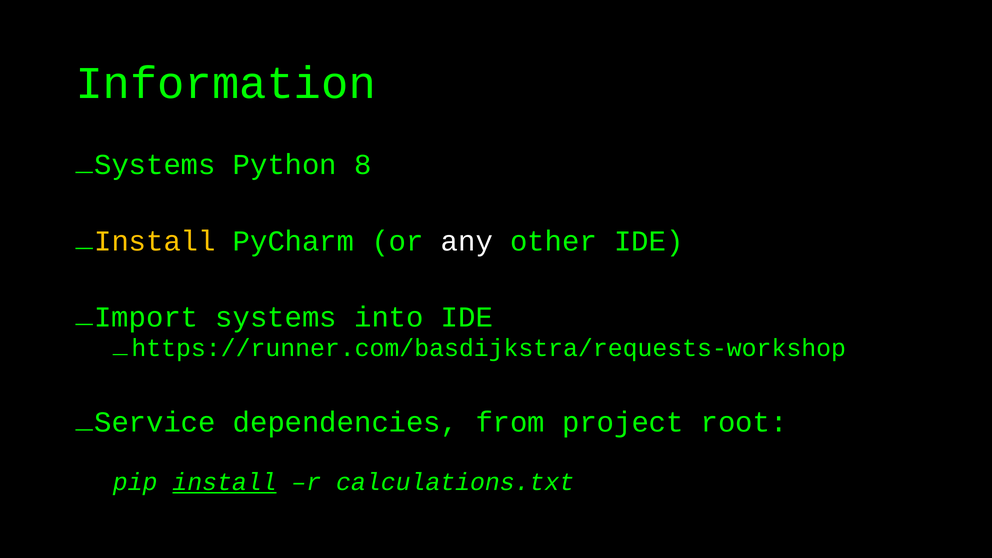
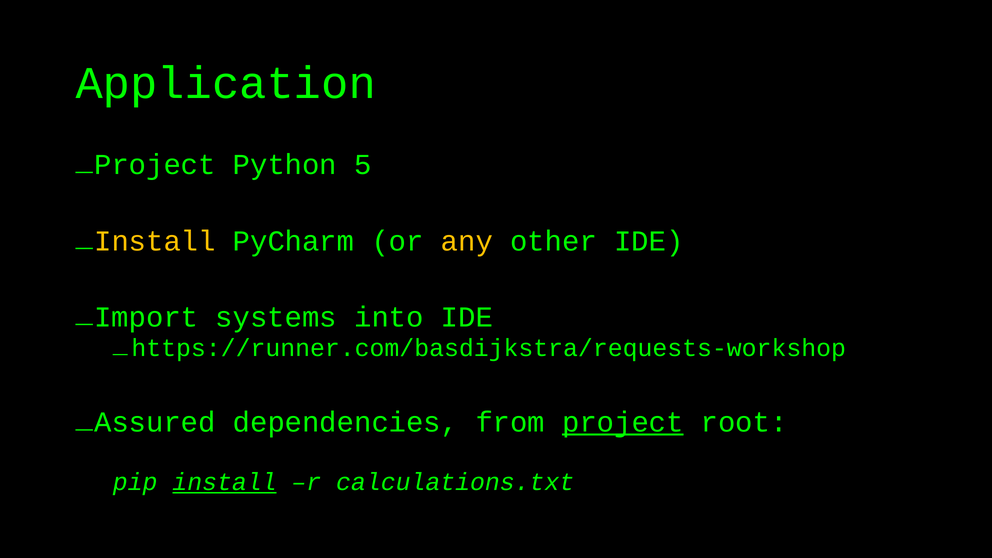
Information: Information -> Application (226, 83)
Systems: Systems -> Project (155, 165)
8: 8 -> 5 (363, 165)
any colour: white -> yellow (467, 241)
Service: Service -> Assured (155, 422)
project underline: none -> present (623, 422)
